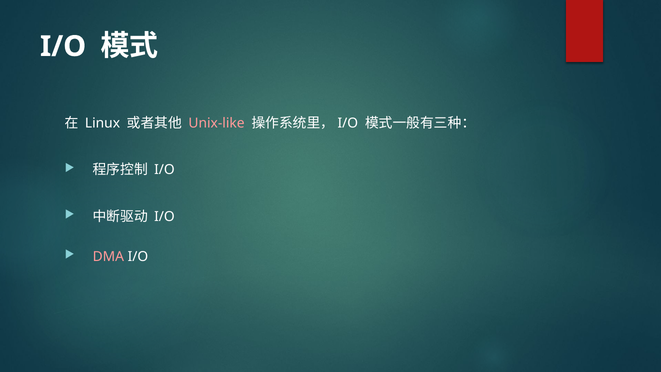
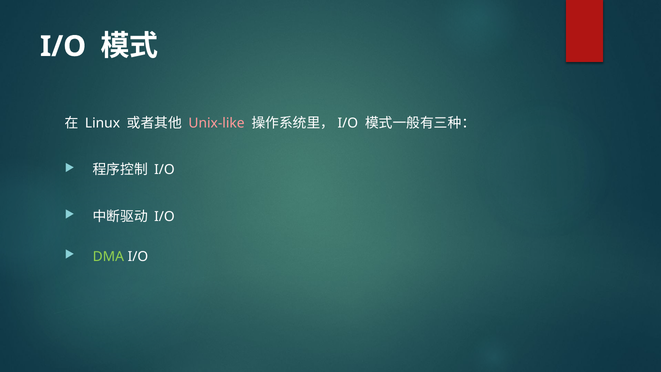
DMA colour: pink -> light green (108, 257)
